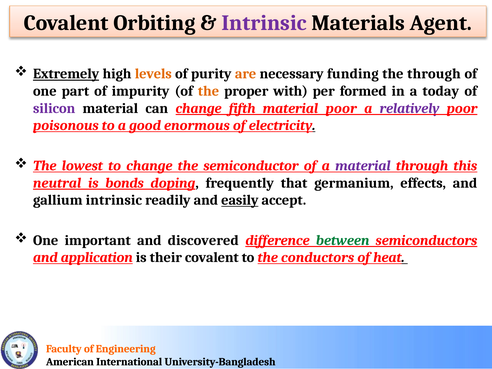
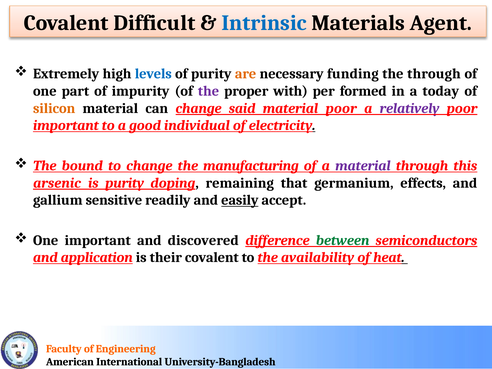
Orbiting: Orbiting -> Difficult (154, 23)
Intrinsic colour: purple -> blue (264, 23)
Extremely underline: present -> none (66, 74)
levels colour: orange -> blue (153, 74)
the colour: orange -> purple (209, 91)
silicon colour: purple -> orange (54, 108)
fifth: fifth -> said (242, 108)
poisonous: poisonous -> important (66, 126)
enormous: enormous -> individual (197, 126)
lowest: lowest -> bound (82, 166)
semiconductor: semiconductor -> manufacturing (251, 166)
neutral: neutral -> arsenic (57, 183)
is bonds: bonds -> purity (125, 183)
frequently: frequently -> remaining (240, 183)
gallium intrinsic: intrinsic -> sensitive (114, 200)
conductors: conductors -> availability (318, 258)
